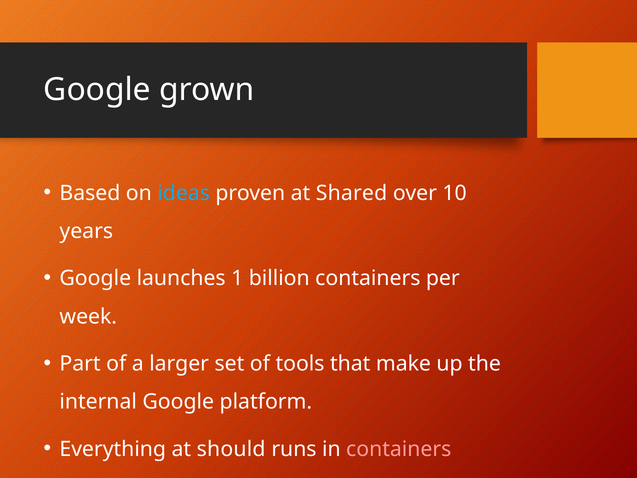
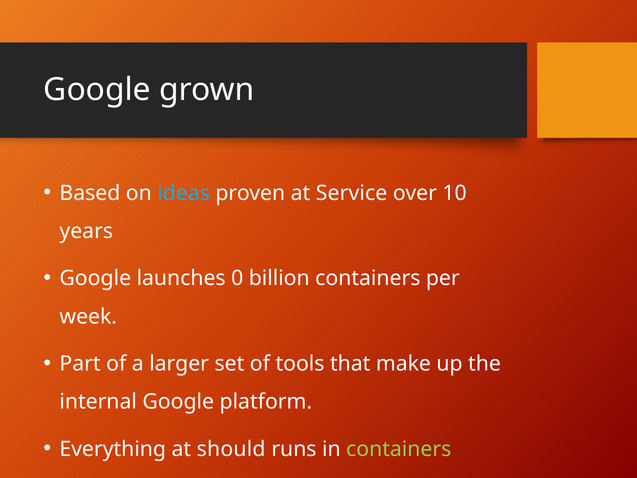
Shared: Shared -> Service (352, 193)
1: 1 -> 0 (237, 278)
containers colour: pink -> light green (399, 449)
